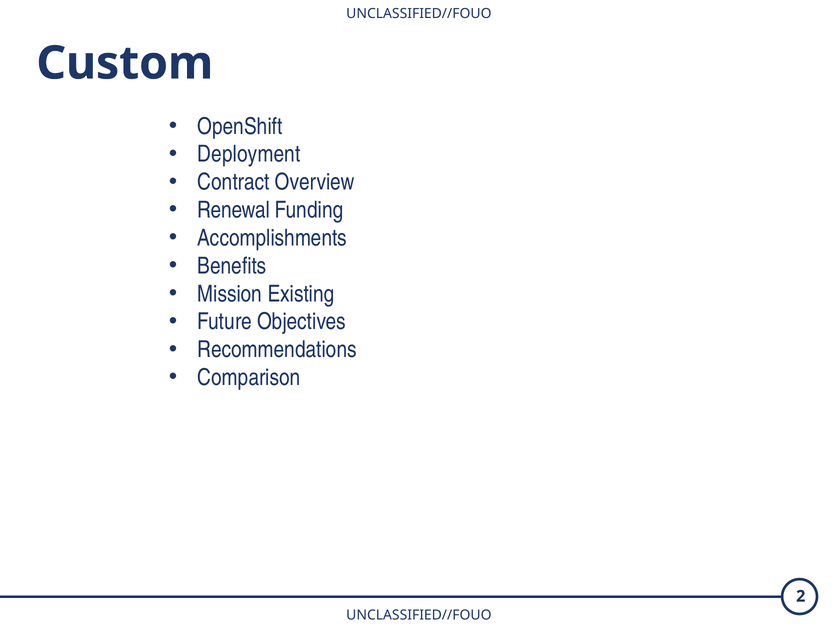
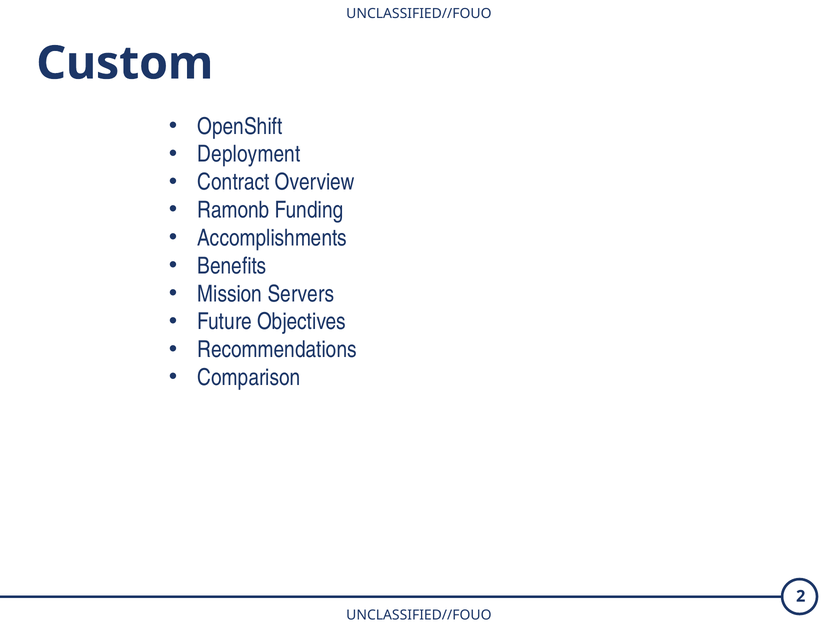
Renewal: Renewal -> Ramonb (234, 210)
Existing: Existing -> Servers (301, 294)
